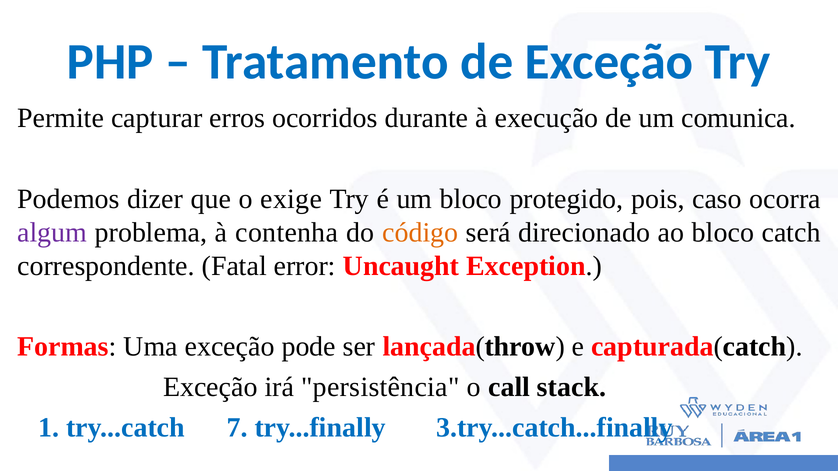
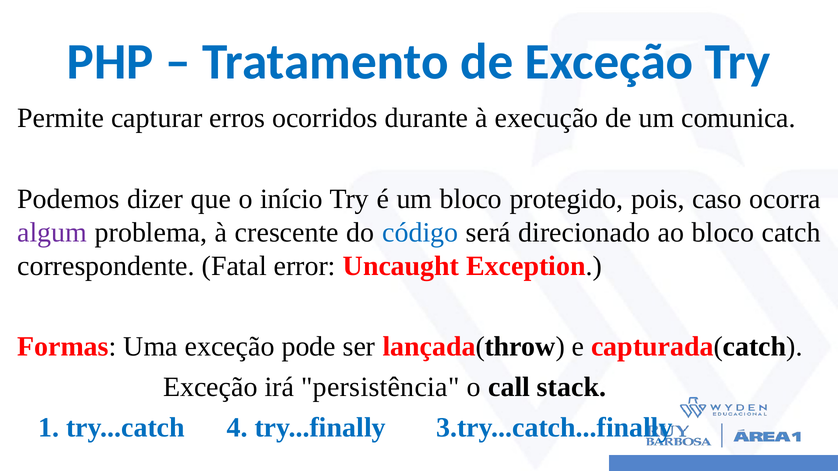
exige: exige -> início (291, 199)
contenha: contenha -> crescente (287, 233)
código colour: orange -> blue (420, 233)
7: 7 -> 4 (237, 428)
